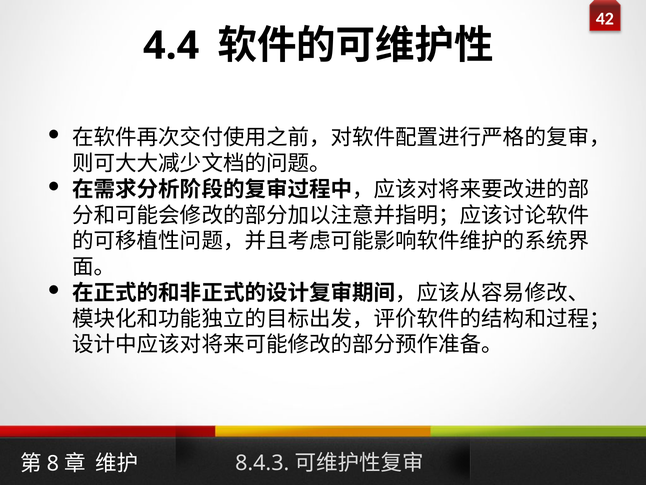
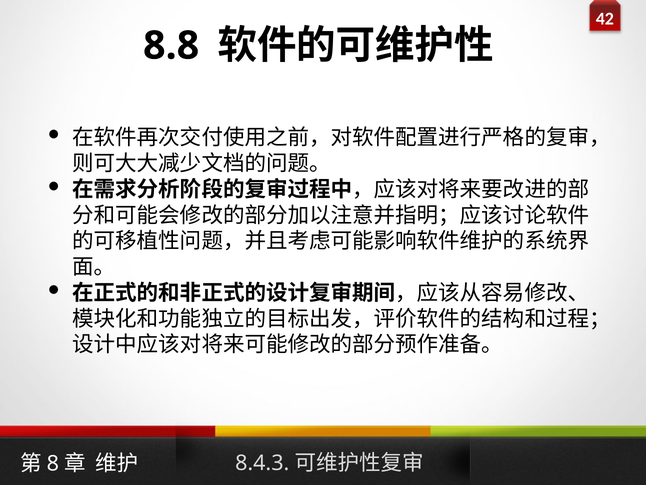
4.4: 4.4 -> 8.8 (171, 46)
